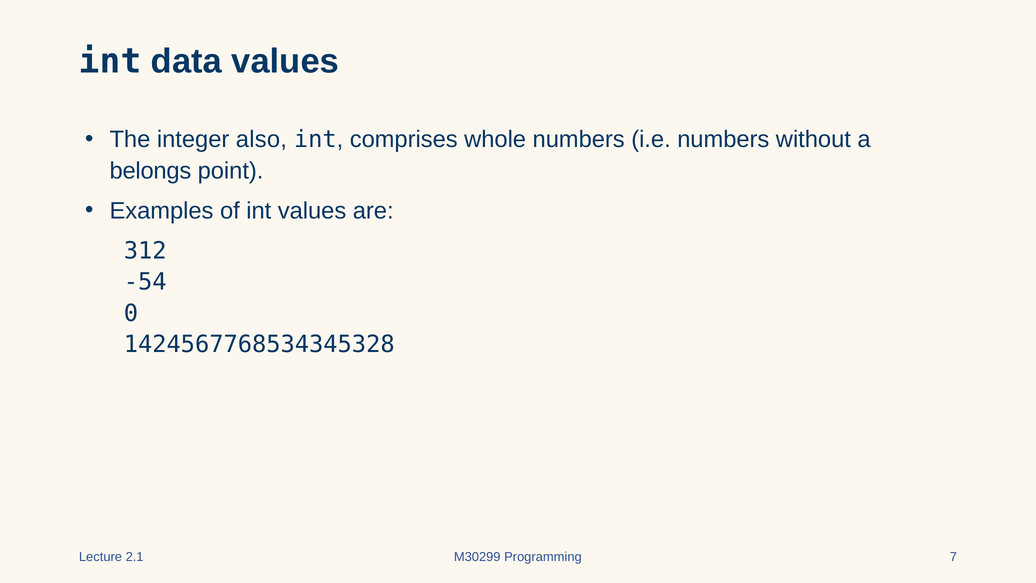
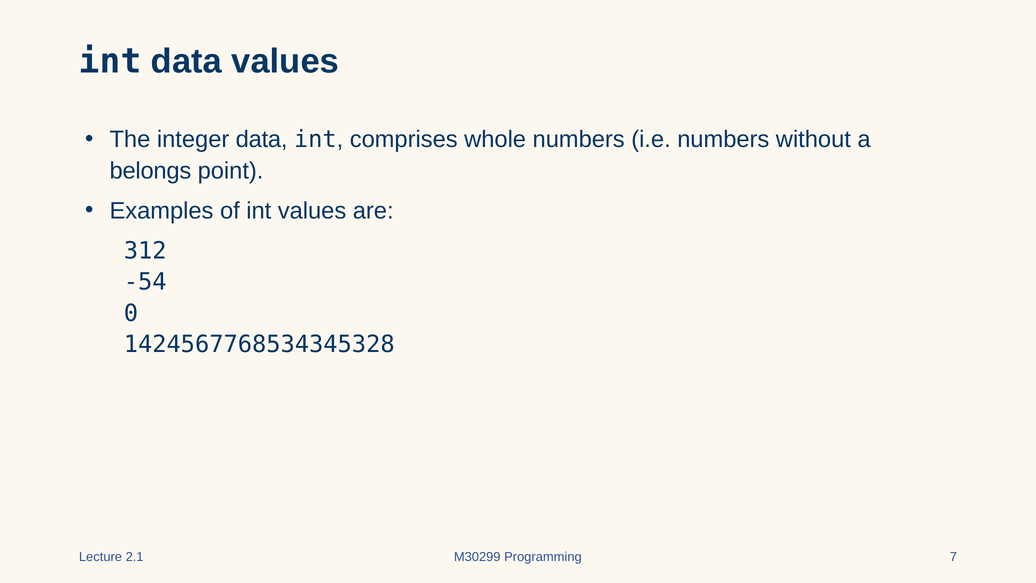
integer also: also -> data (262, 139)
